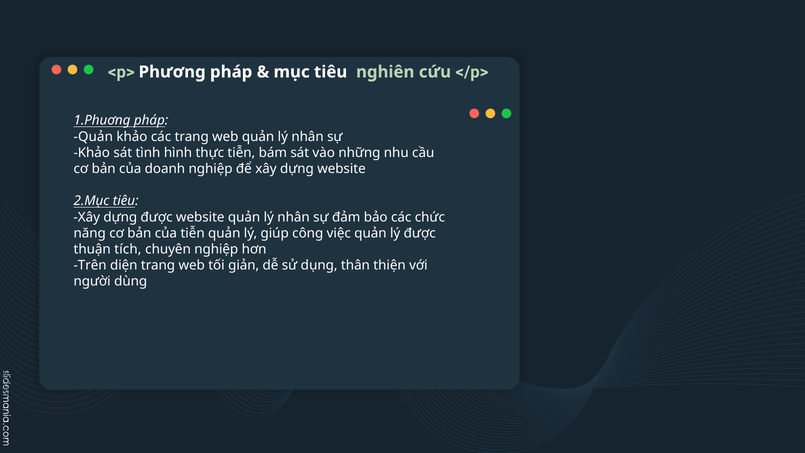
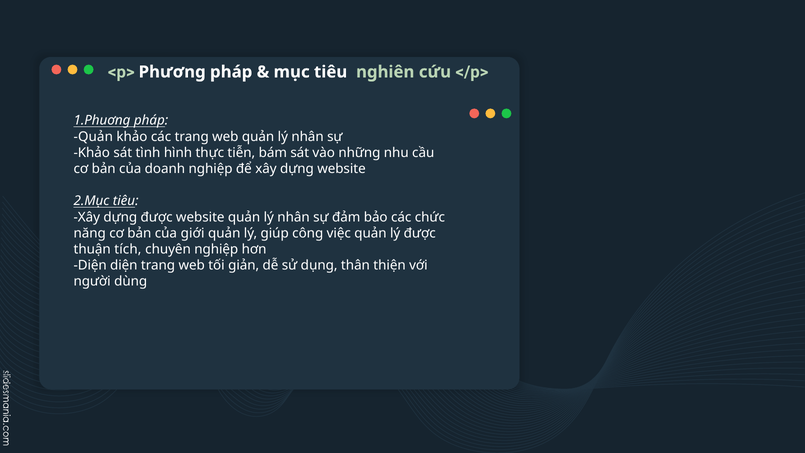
của tiễn: tiễn -> giới (193, 233)
Trên: Trên -> Diện (90, 265)
